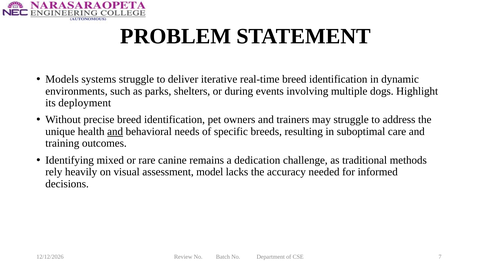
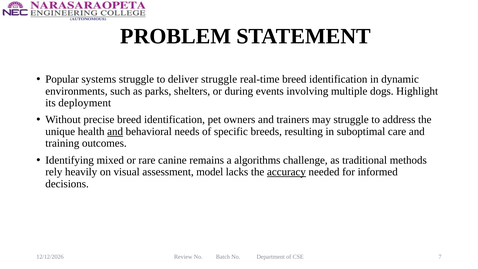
Models: Models -> Popular (62, 79)
deliver iterative: iterative -> struggle (219, 79)
dedication: dedication -> algorithms (257, 160)
accuracy underline: none -> present (286, 172)
